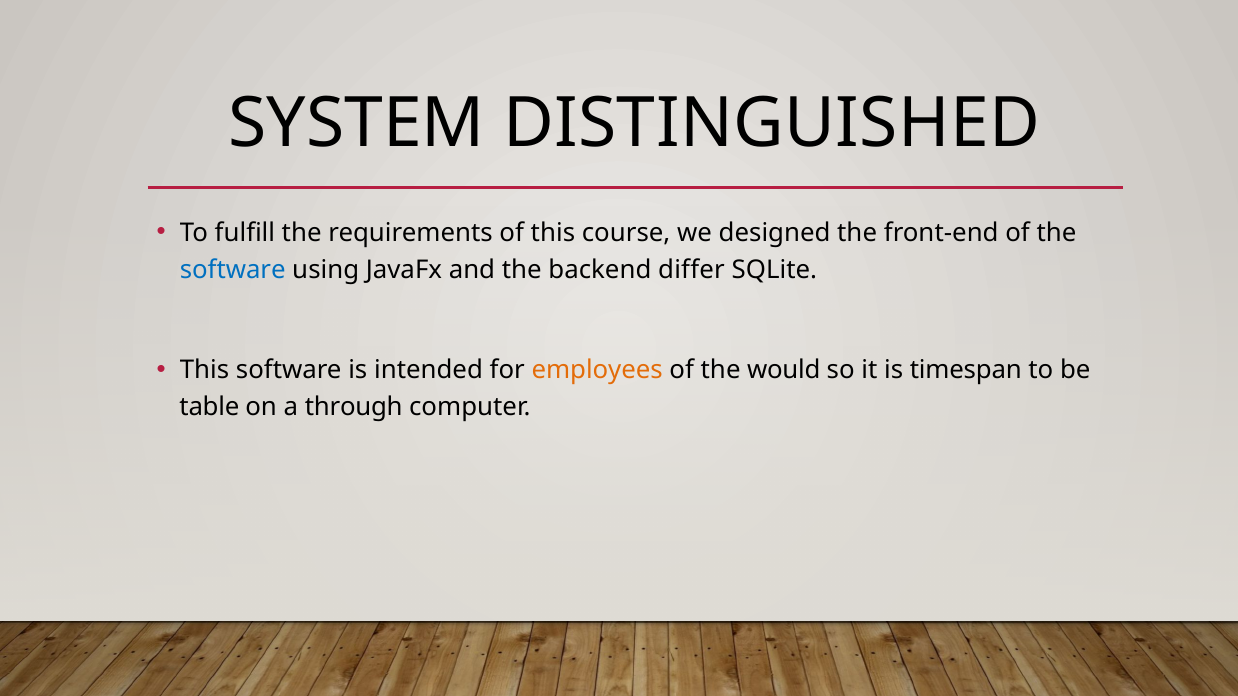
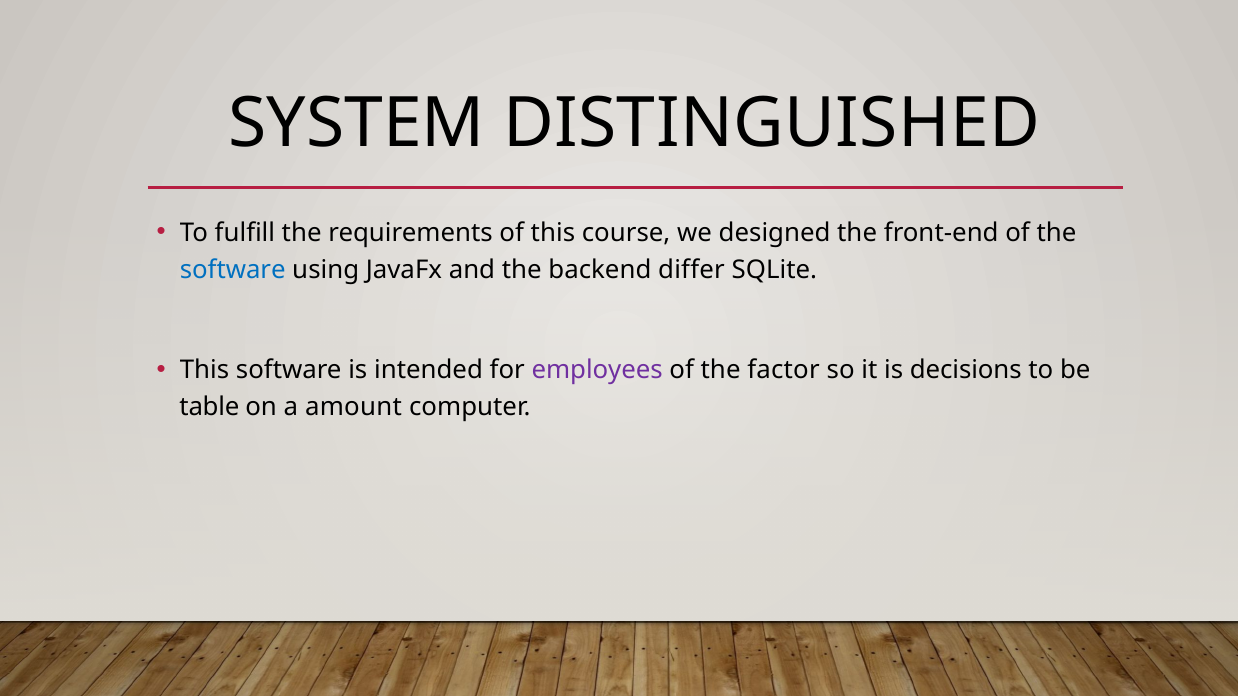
employees colour: orange -> purple (597, 370)
would: would -> factor (783, 370)
timespan: timespan -> decisions (966, 370)
through: through -> amount (353, 407)
